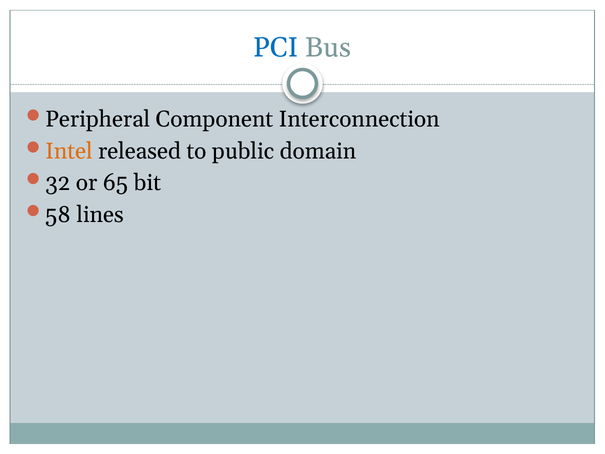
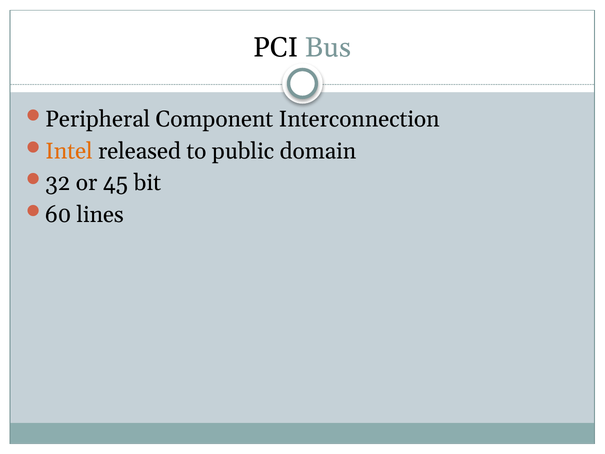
PCI colour: blue -> black (276, 48)
65: 65 -> 45 (115, 183)
58: 58 -> 60 (58, 215)
